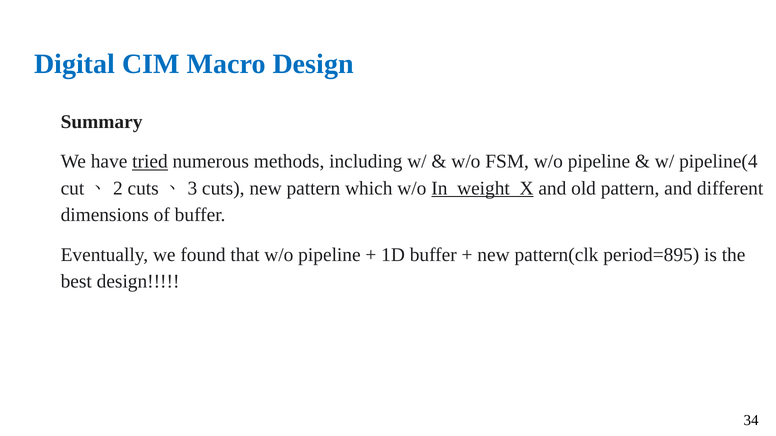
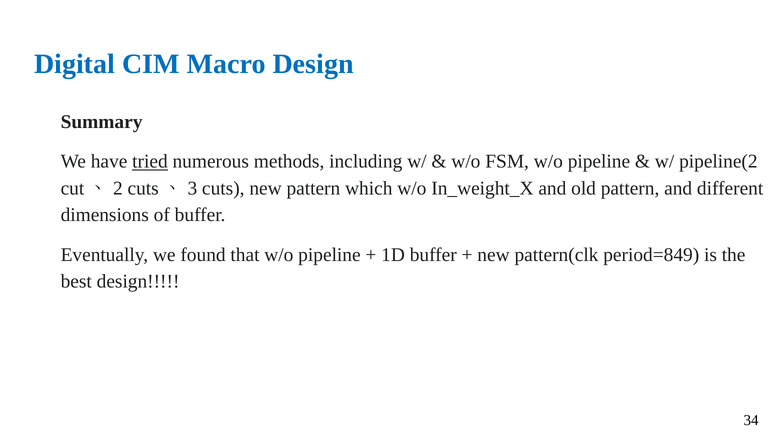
pipeline(4: pipeline(4 -> pipeline(2 (718, 162)
In_weight_X underline: present -> none (482, 188)
period=895: period=895 -> period=849 (651, 255)
